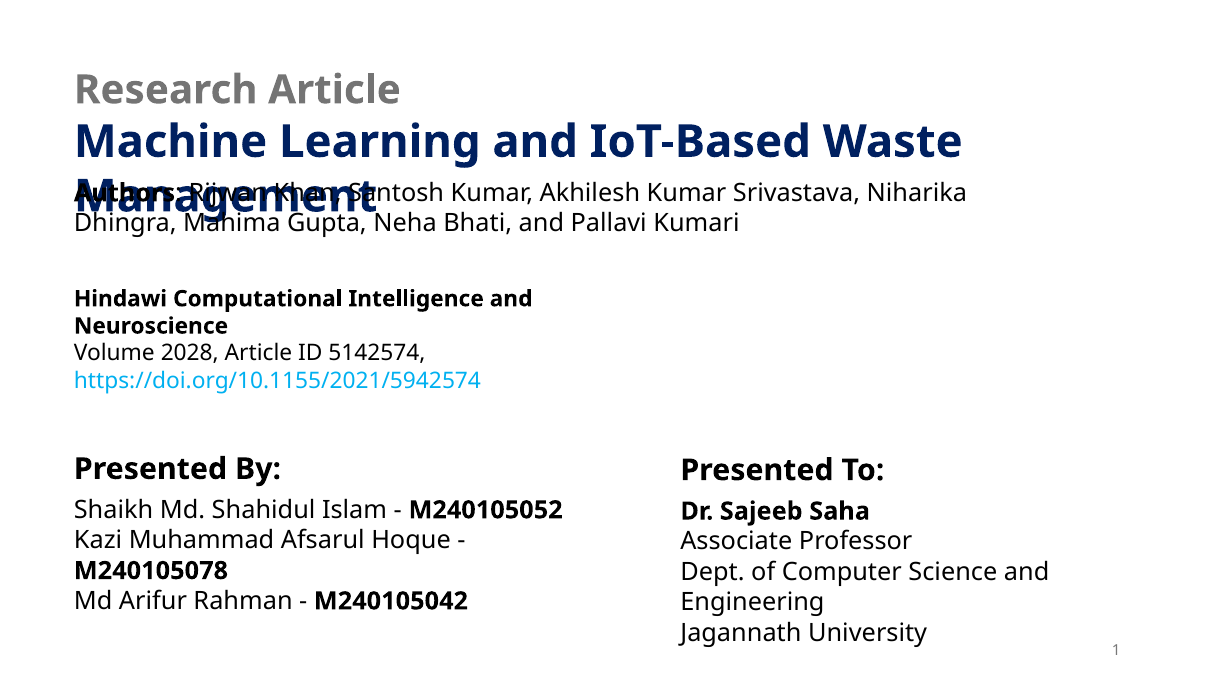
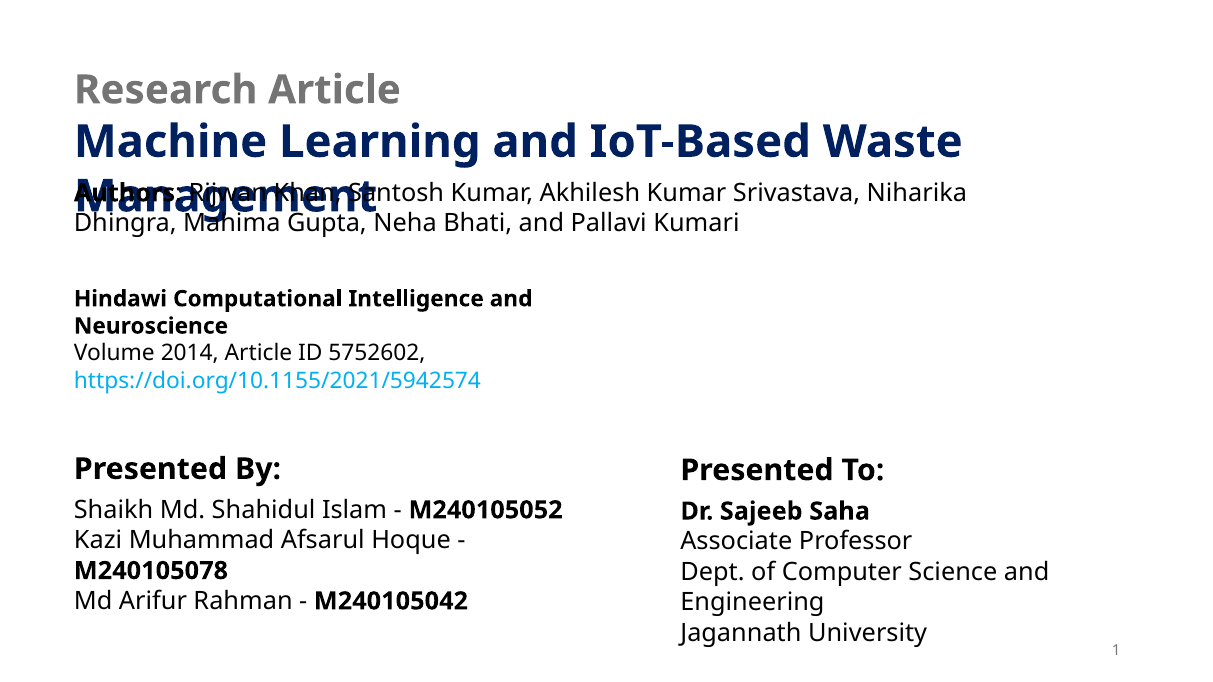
2028: 2028 -> 2014 (190, 354)
5142574: 5142574 -> 5752602 (377, 354)
